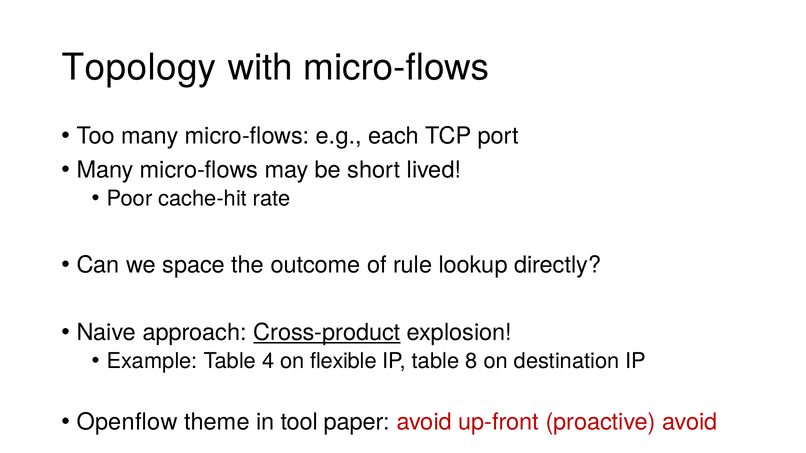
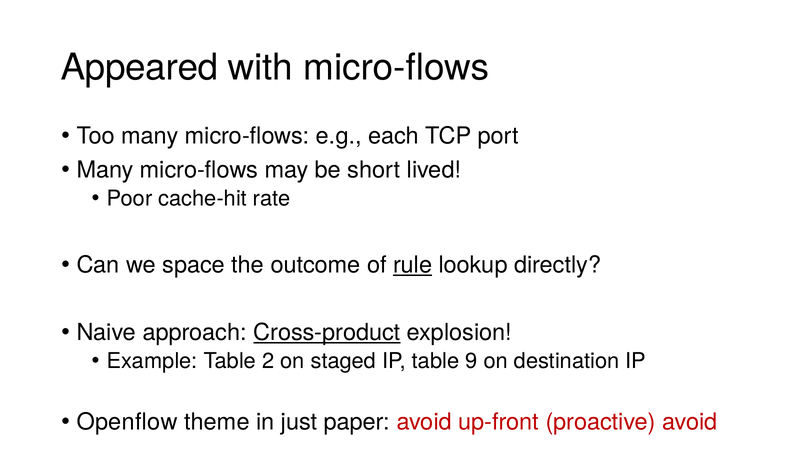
Topology: Topology -> Appeared (140, 68)
rule underline: none -> present (413, 265)
4: 4 -> 2 (268, 361)
flexible: flexible -> staged (343, 361)
8: 8 -> 9 (471, 361)
tool: tool -> just (299, 422)
